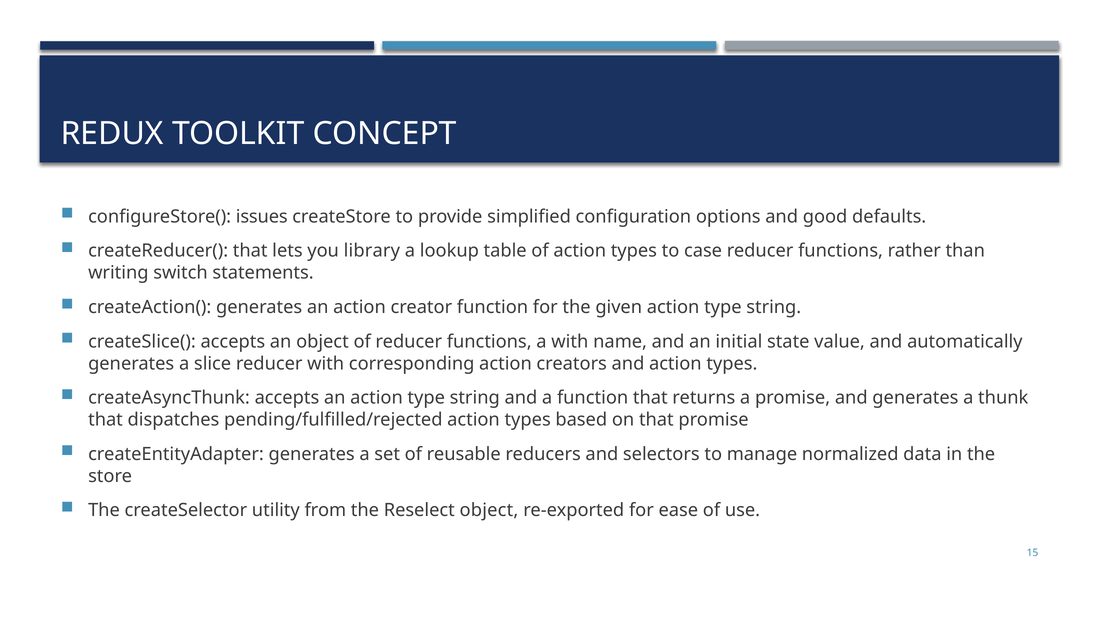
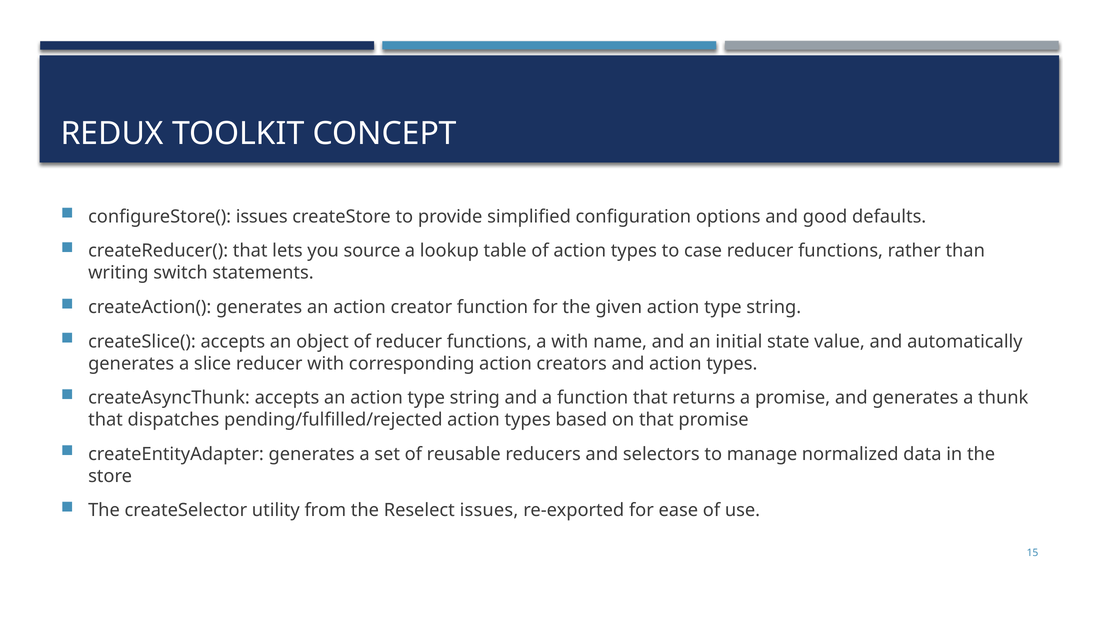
library: library -> source (372, 251)
Reselect object: object -> issues (489, 511)
